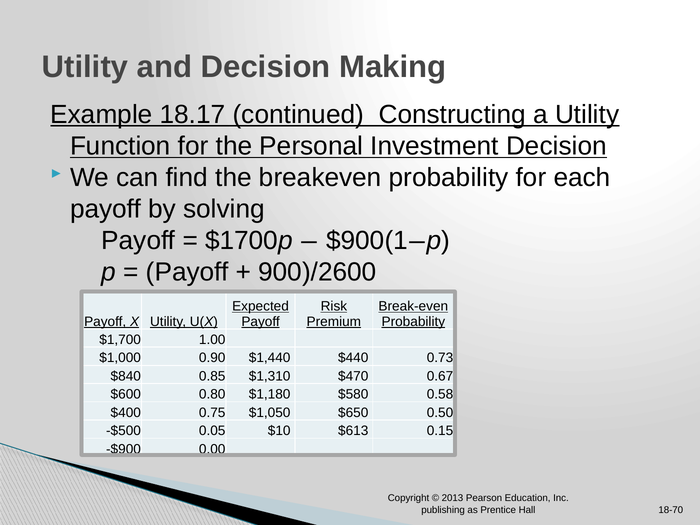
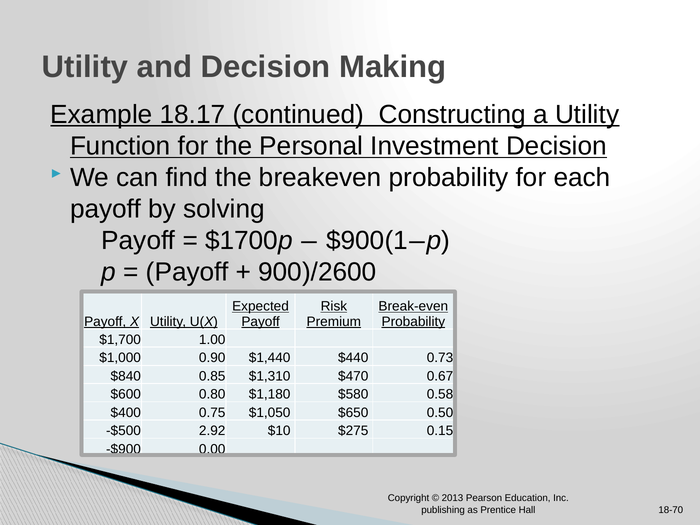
0.05: 0.05 -> 2.92 (212, 431)
$613: $613 -> $275 (353, 431)
